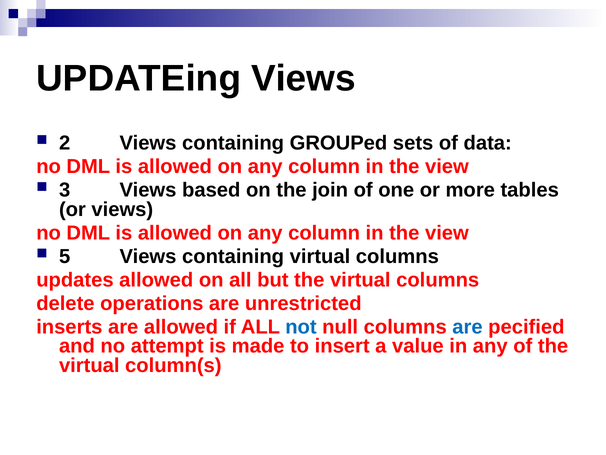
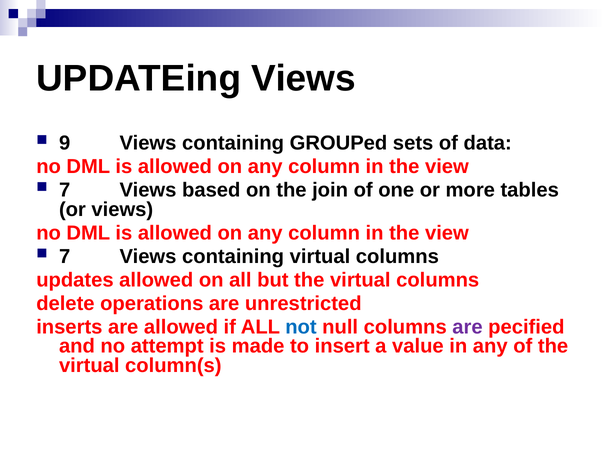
2: 2 -> 9 (65, 143)
3: 3 -> 7 (65, 190)
5: 5 -> 7 (65, 256)
are colour: blue -> purple (467, 327)
